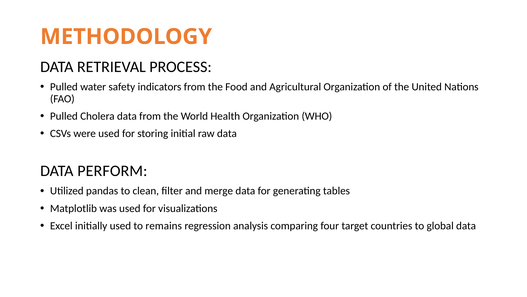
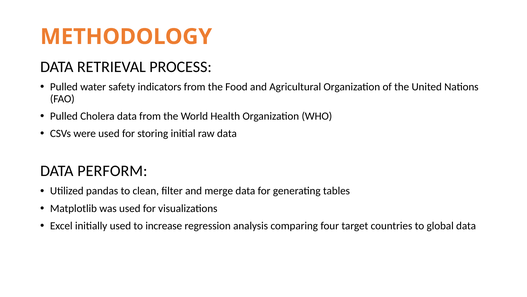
remains: remains -> increase (164, 225)
